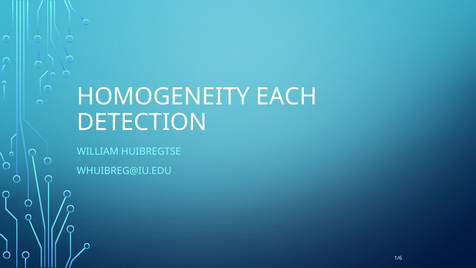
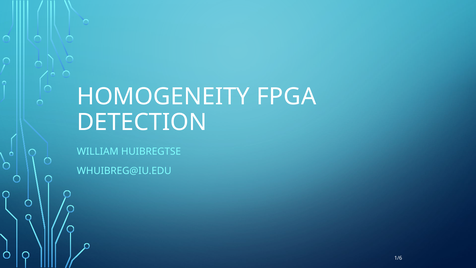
EACH: EACH -> FPGA (286, 97)
